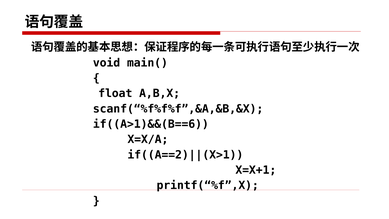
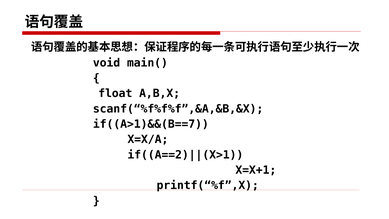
if((A>1)&&(B==6: if((A>1)&&(B==6 -> if((A>1)&&(B==7 (151, 124)
